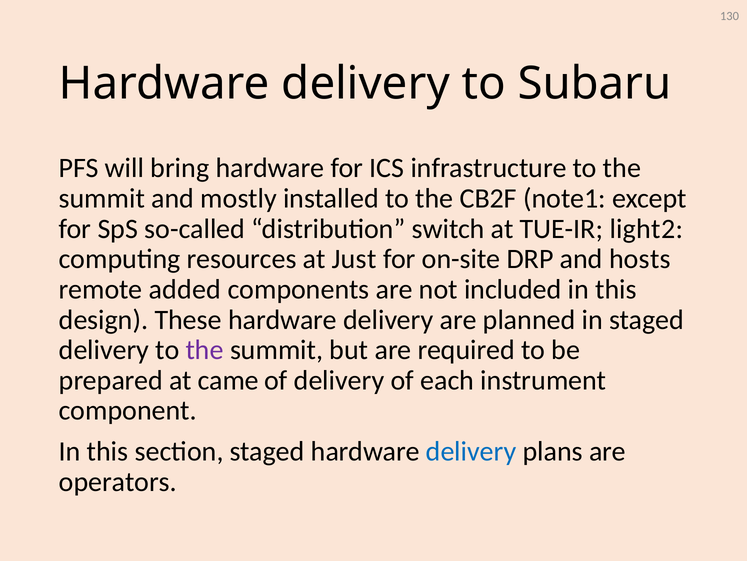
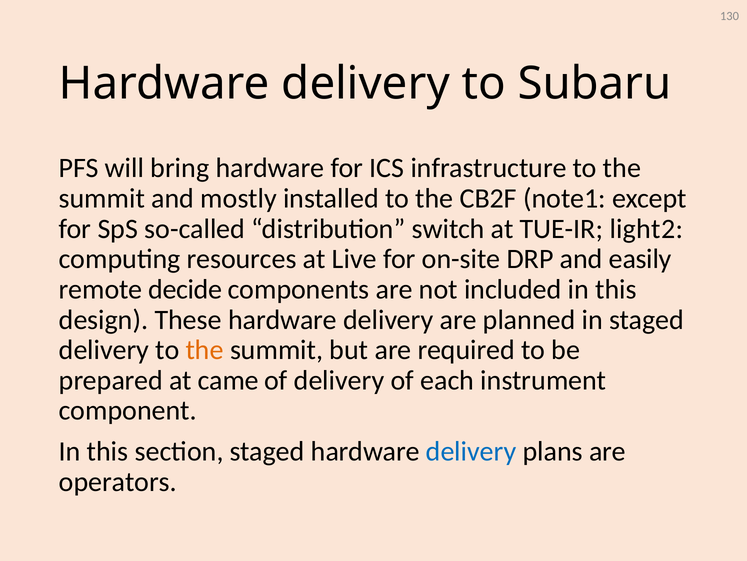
Just: Just -> Live (354, 259)
hosts: hosts -> easily (640, 259)
added: added -> decide (185, 289)
the colour: purple -> orange (205, 350)
